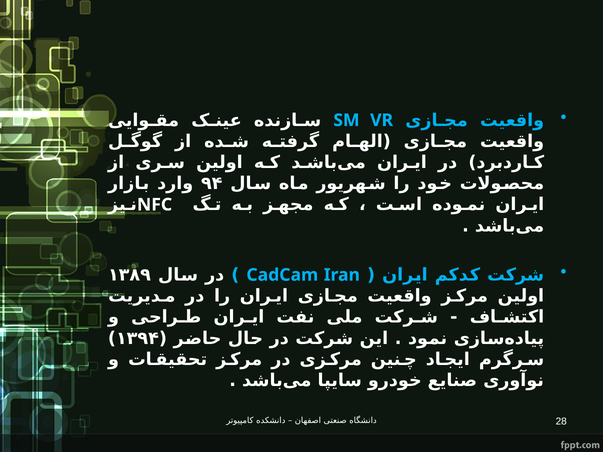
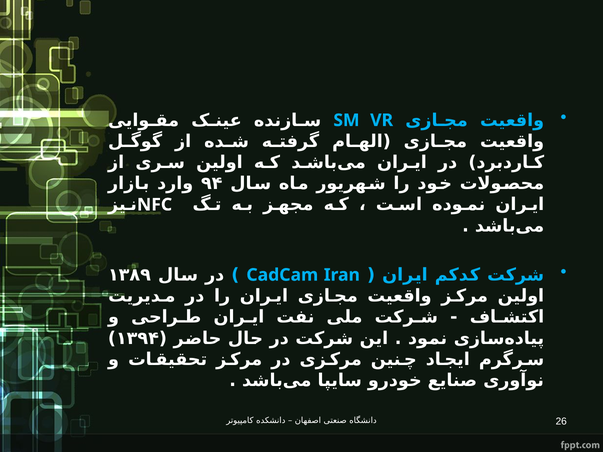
28: 28 -> 26 (561, 422)
